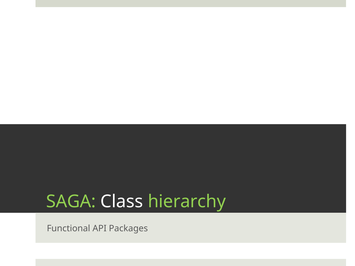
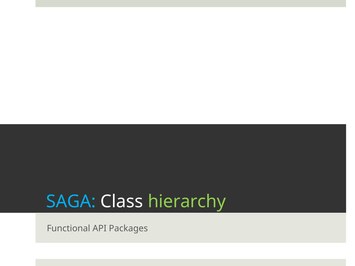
SAGA colour: light green -> light blue (71, 202)
